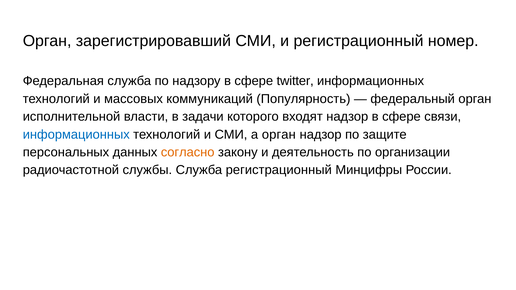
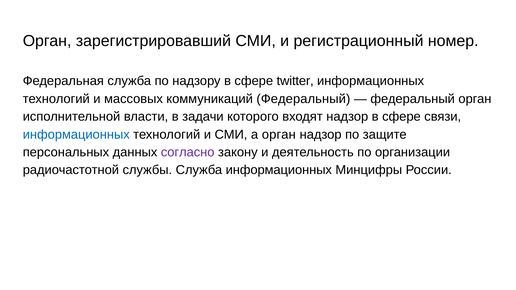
коммуникаций Популярность: Популярность -> Федеральный (303, 99)
согласно colour: orange -> purple (188, 152)
Служба регистрационный: регистрационный -> информационных (279, 170)
